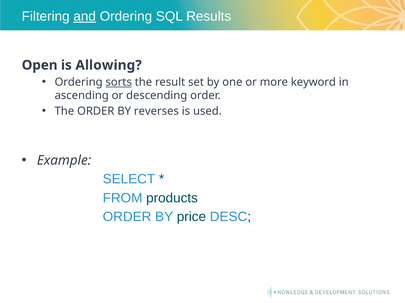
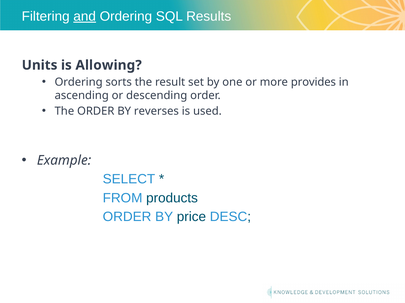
Open: Open -> Units (40, 65)
sorts underline: present -> none (119, 82)
keyword: keyword -> provides (313, 82)
